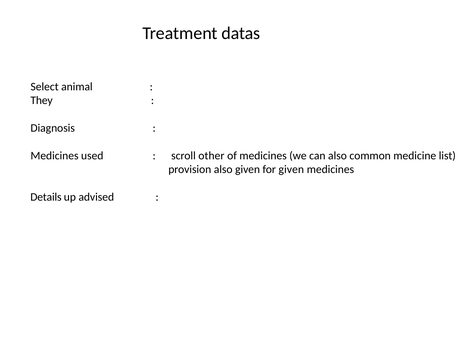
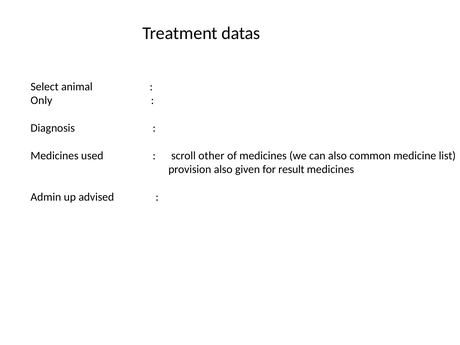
They: They -> Only (41, 100)
for given: given -> result (291, 169)
Details: Details -> Admin (46, 197)
